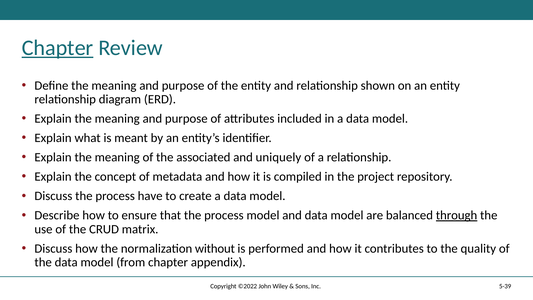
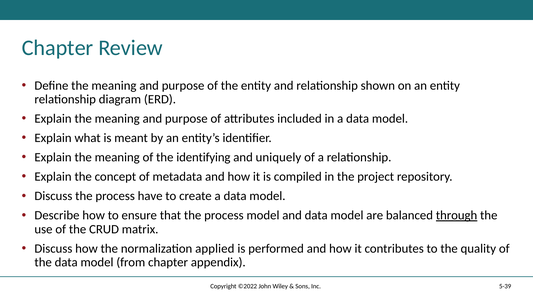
Chapter underline: present -> none (58, 48)
associated: associated -> identifying (203, 157)
without: without -> applied (215, 248)
